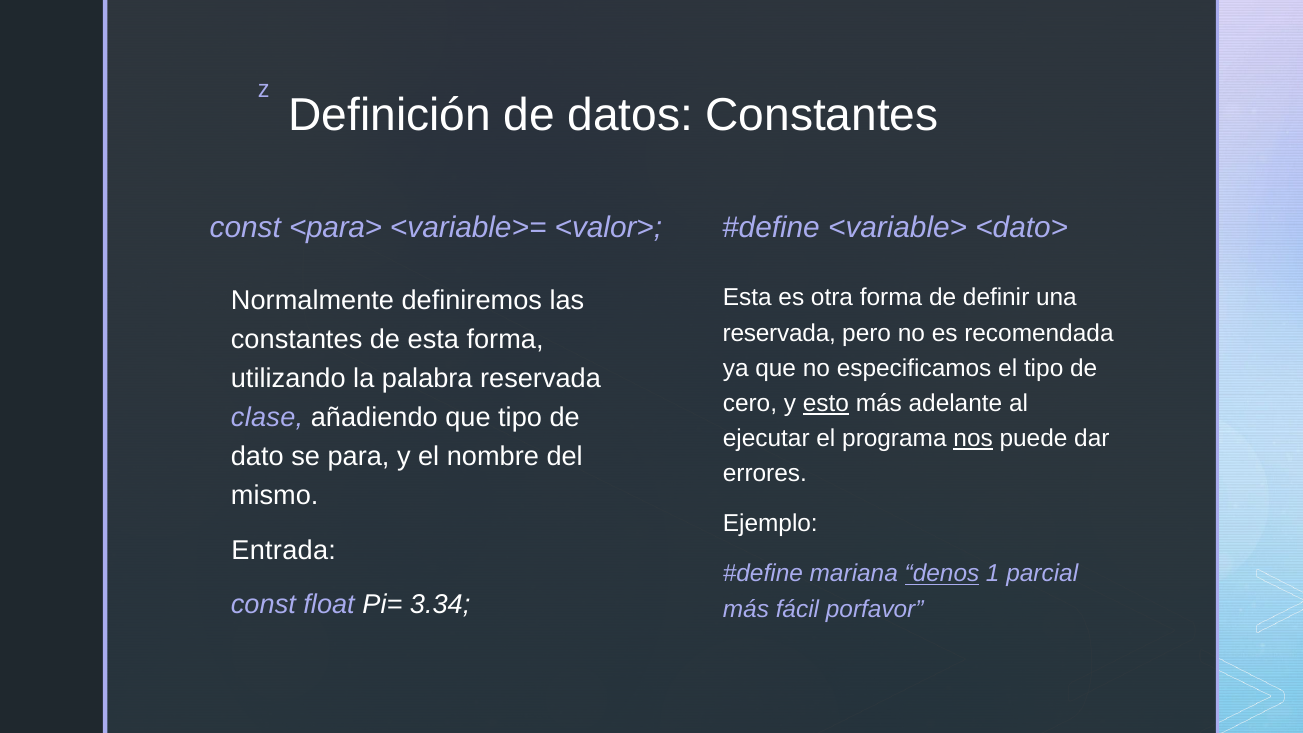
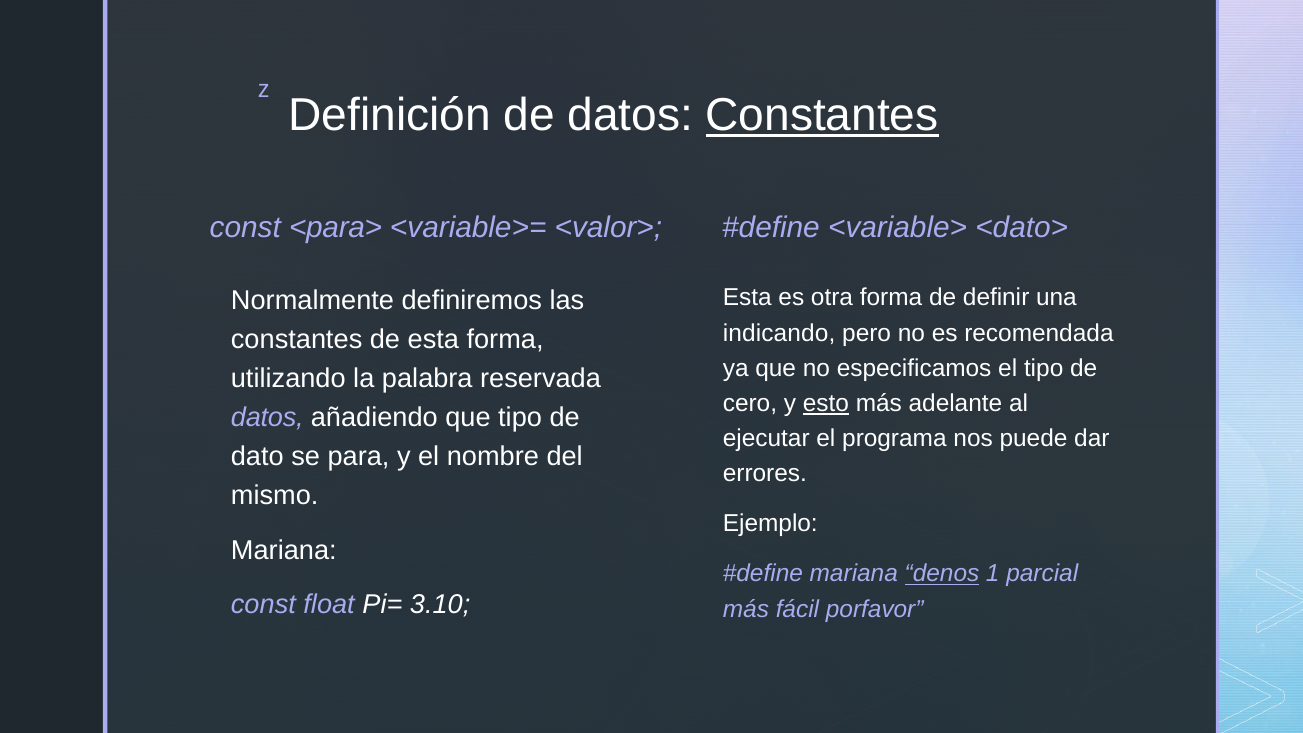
Constantes underline: none -> present (822, 116)
reservada: reservada -> indicando (779, 333)
clase: clase -> datos (267, 418)
nos underline: present -> none (973, 438)
Entrada: Entrada -> Mariana (284, 550)
3.34: 3.34 -> 3.10 (440, 604)
